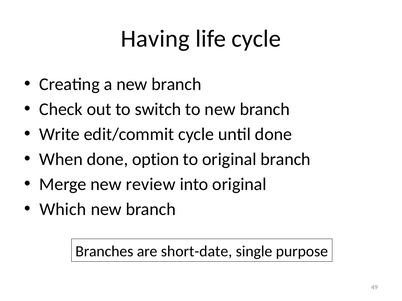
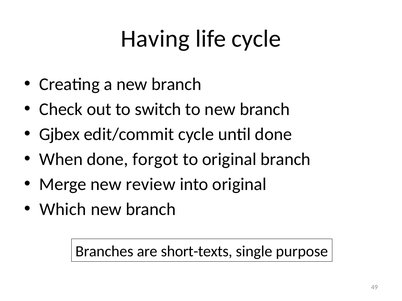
Write: Write -> Gjbex (60, 134)
option: option -> forgot (156, 159)
short-date: short-date -> short-texts (197, 252)
